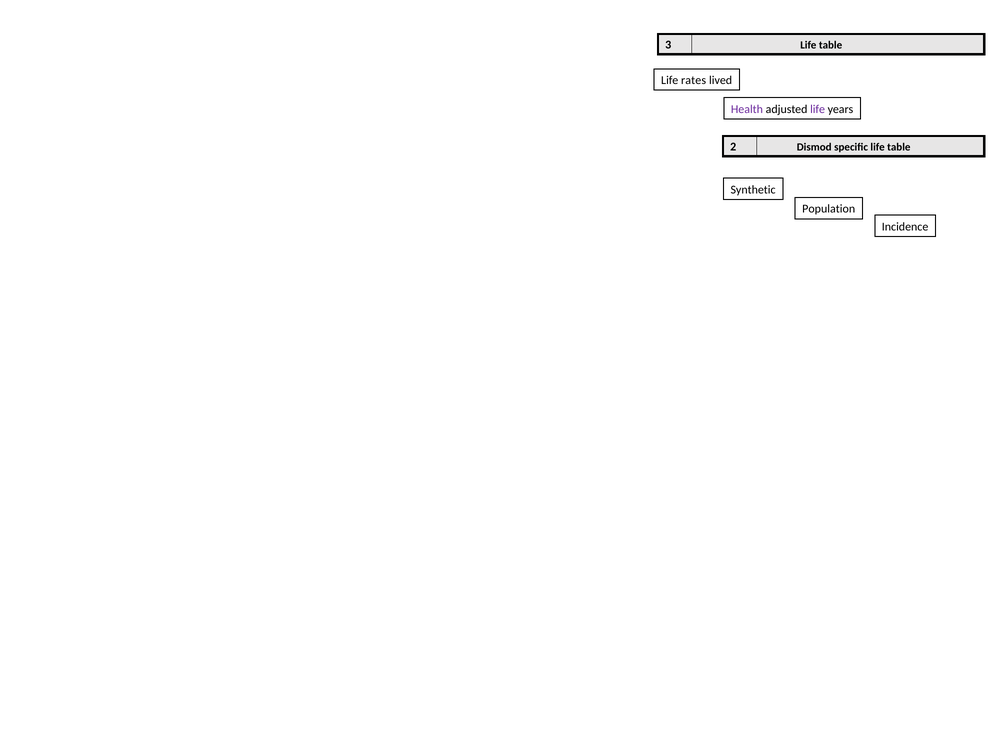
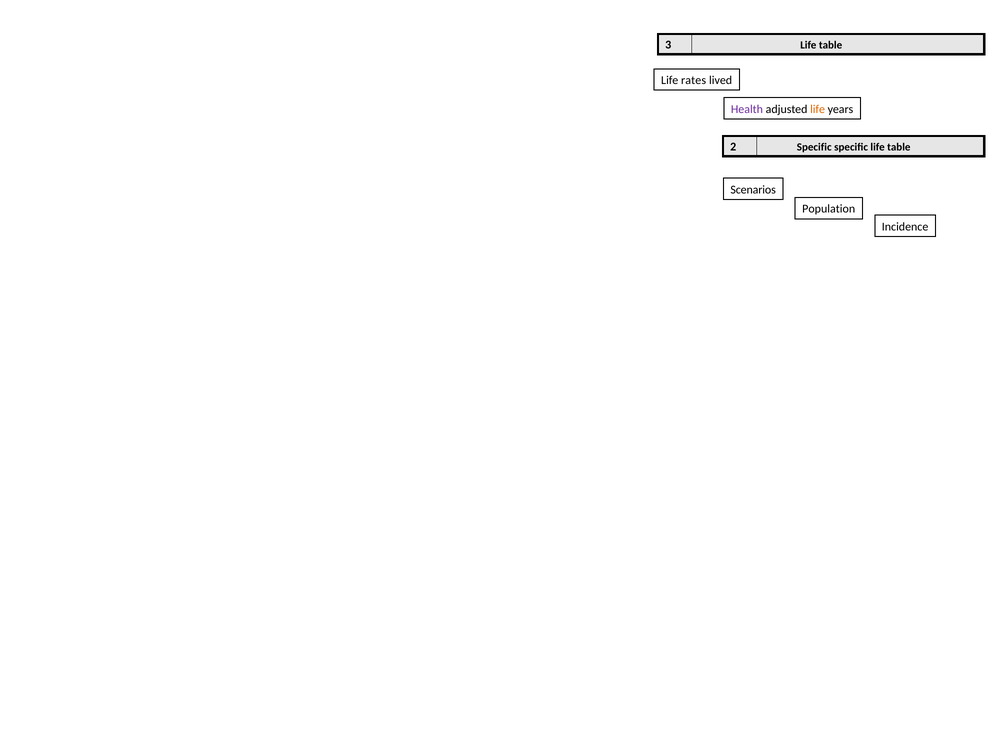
life colour: purple -> orange (818, 109)
Dismod: Dismod -> Specific (814, 147)
Synthetic: Synthetic -> Scenarios (753, 190)
